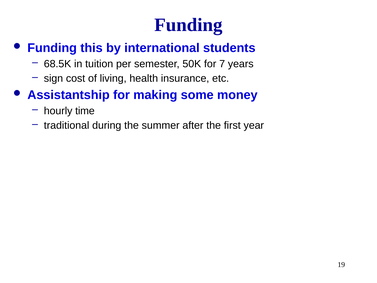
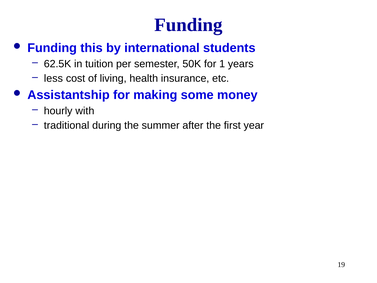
68.5K: 68.5K -> 62.5K (58, 64)
7: 7 -> 1 (222, 64)
sign: sign -> less (53, 78)
time: time -> with (85, 111)
